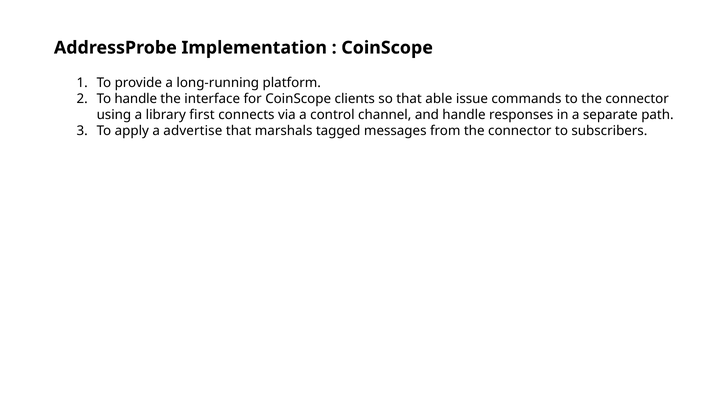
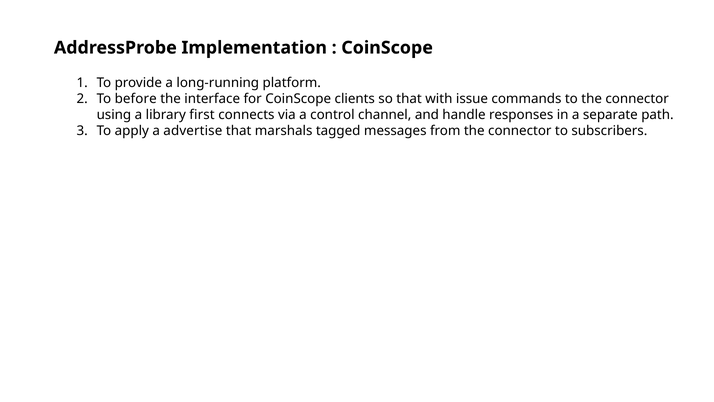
To handle: handle -> before (136, 99)
able: able -> with (439, 99)
